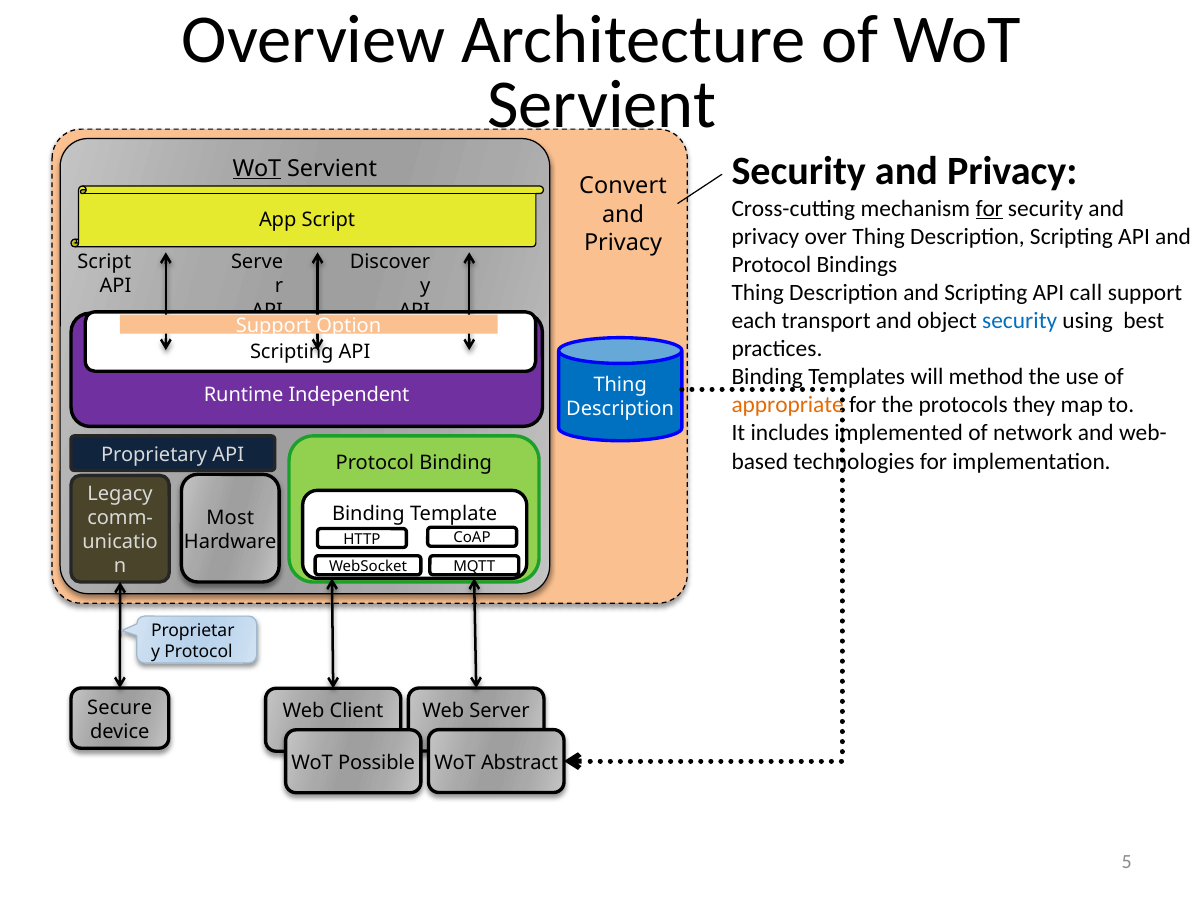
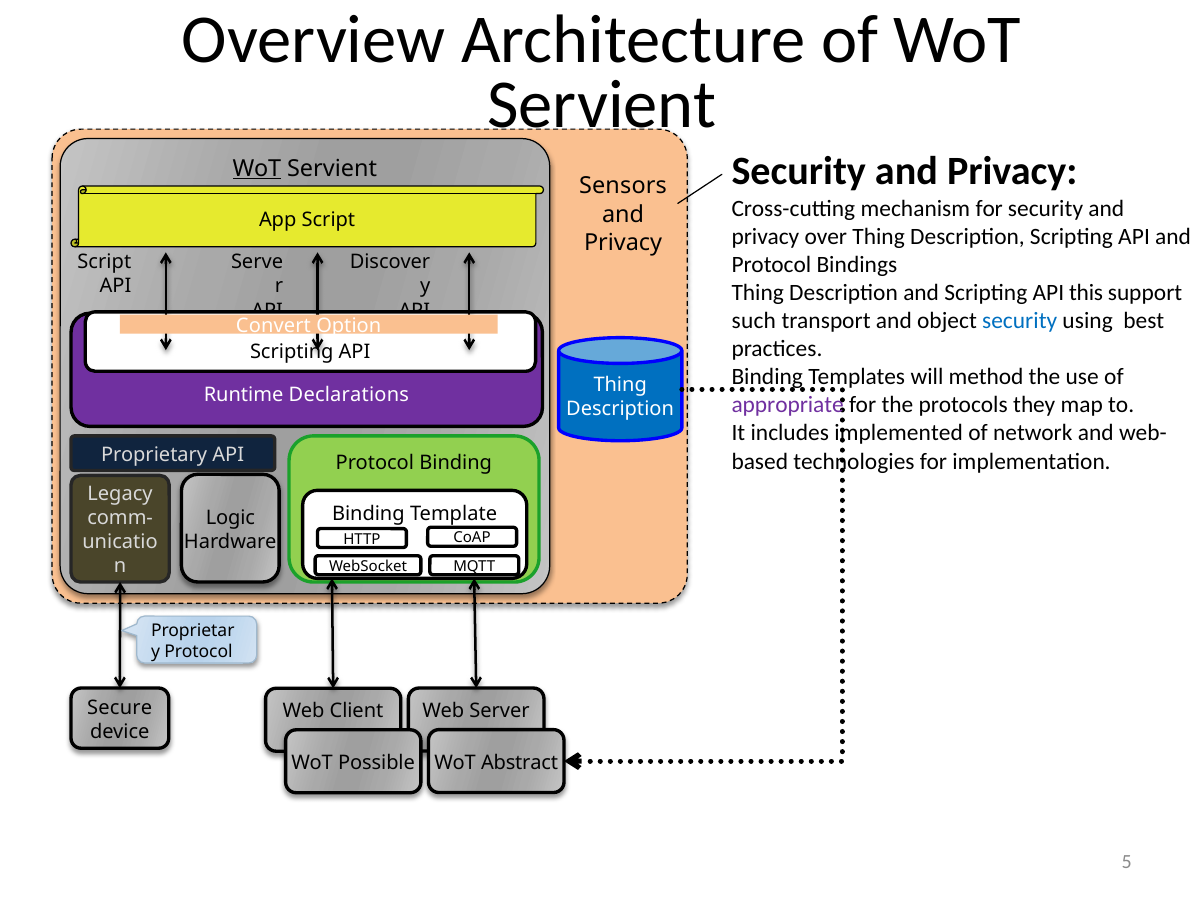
Convert: Convert -> Sensors (623, 186)
for underline: present -> none (989, 208)
call: call -> this (1086, 293)
each: each -> such (754, 321)
Support: Support -> Convert (273, 325)
Independent: Independent -> Declarations (349, 395)
appropriate colour: orange -> purple (788, 405)
Most: Most -> Logic (230, 518)
